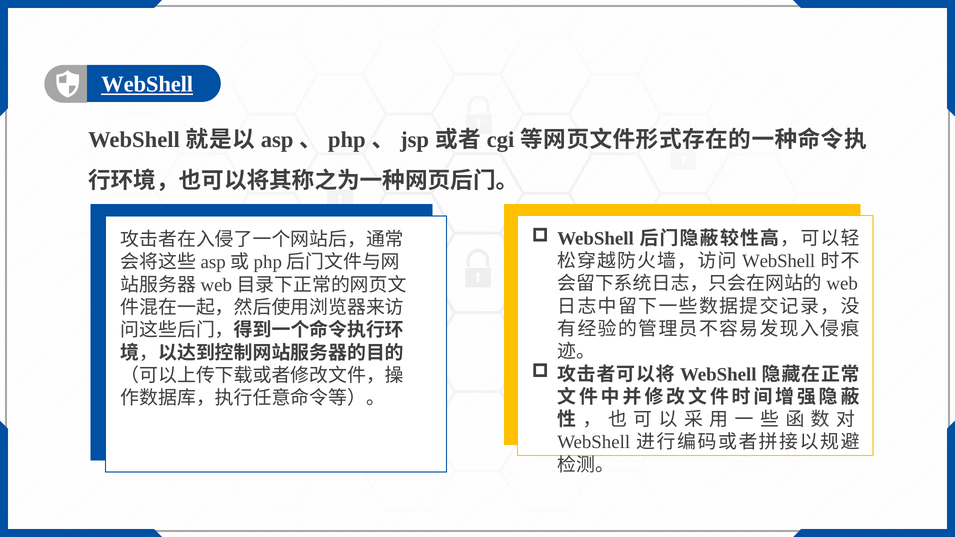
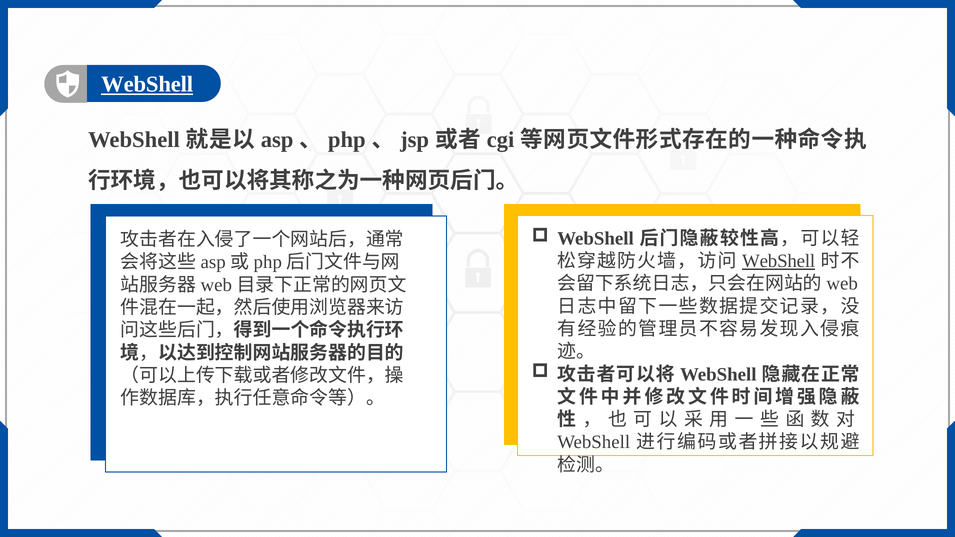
WebShell underline: none -> present (779, 261)
